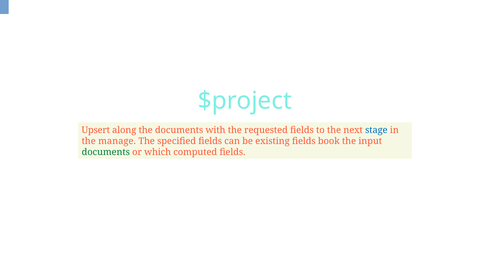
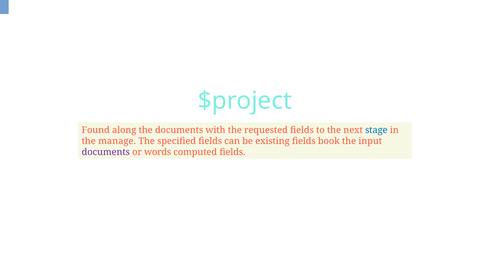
Upsert: Upsert -> Found (96, 130)
documents colour: green -> purple (106, 153)
which: which -> words (158, 153)
